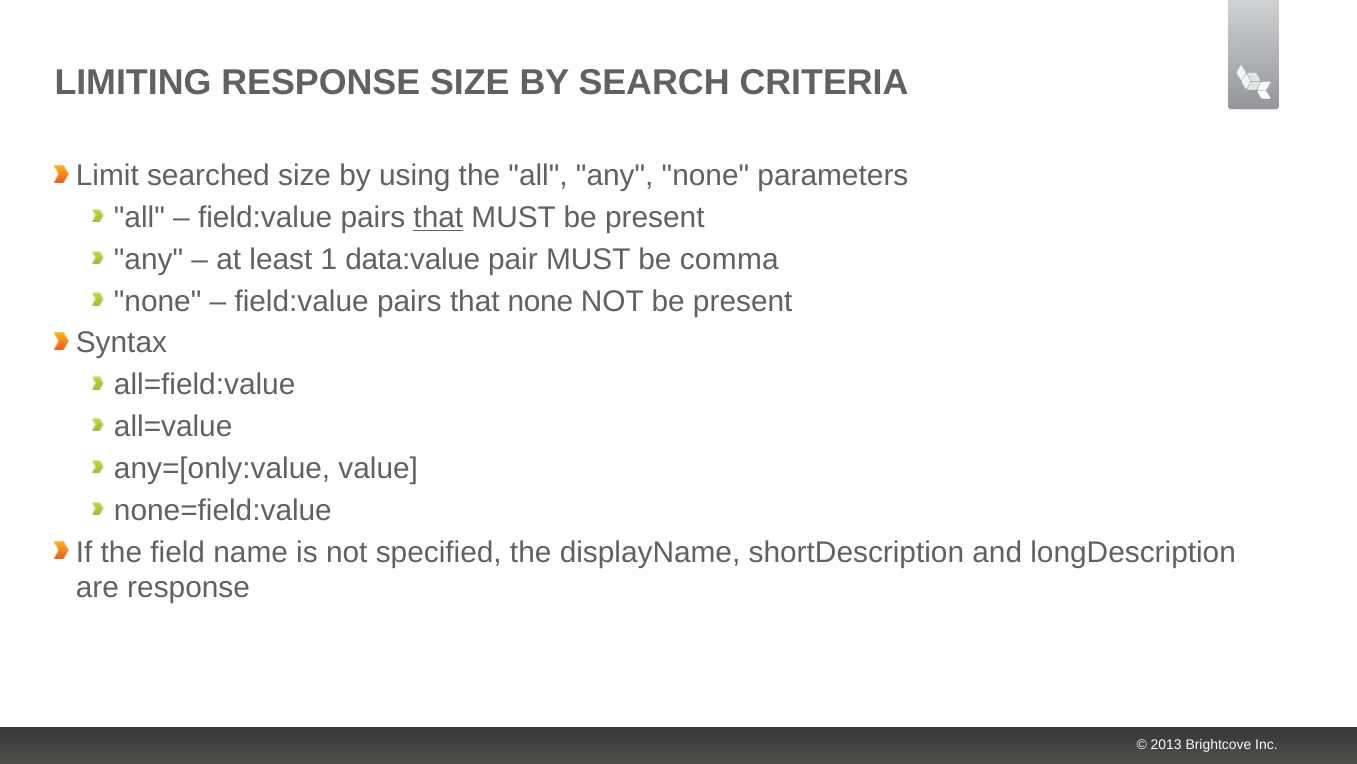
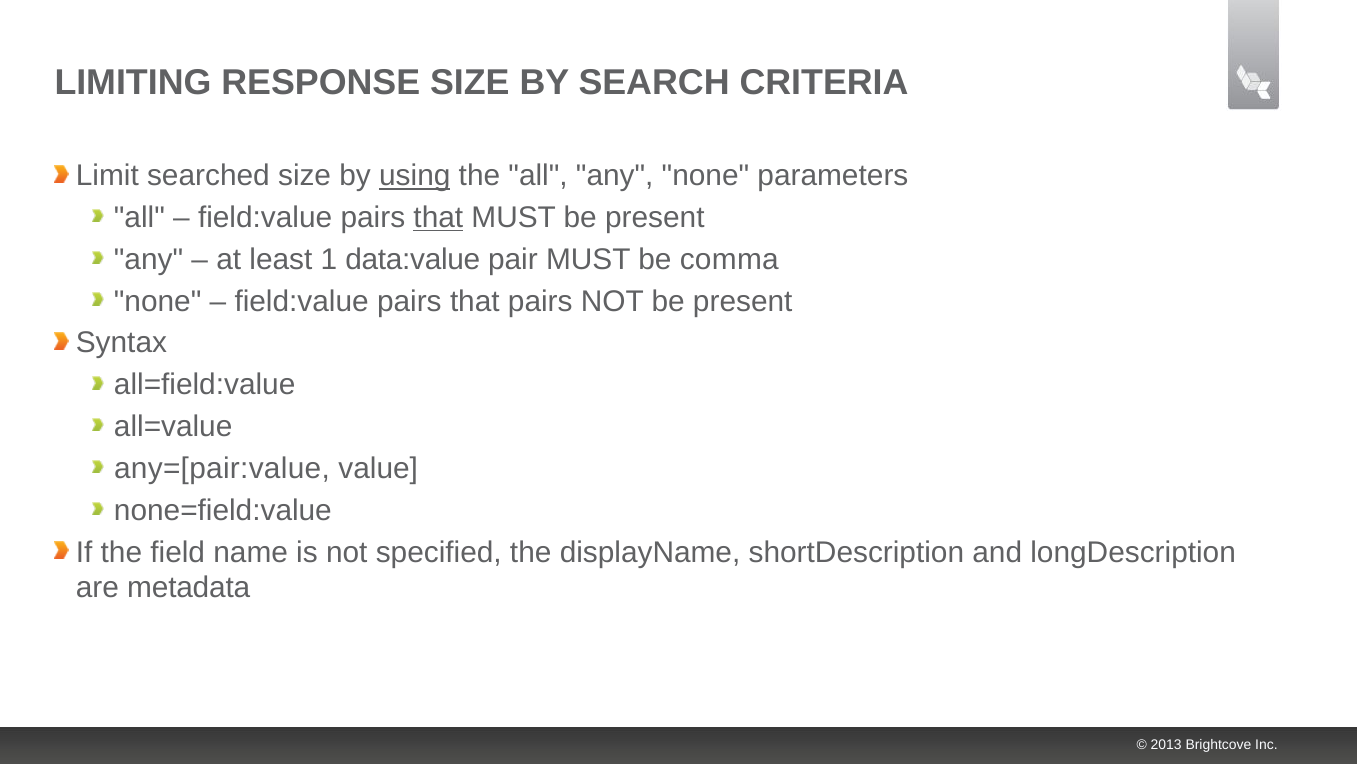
using underline: none -> present (415, 176)
that none: none -> pairs (540, 301)
any=[only:value: any=[only:value -> any=[pair:value (222, 468)
are response: response -> metadata (189, 588)
